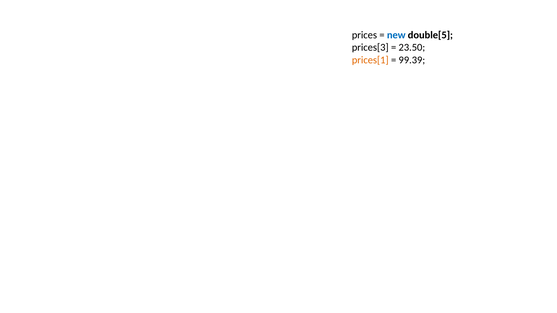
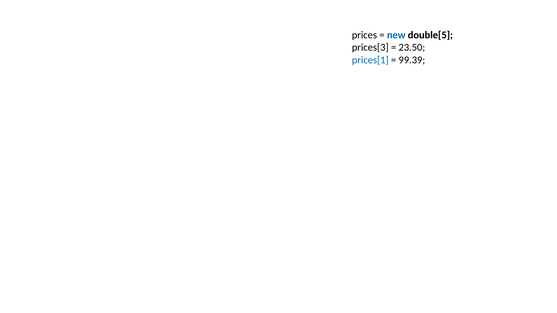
prices[1 colour: orange -> blue (370, 60)
